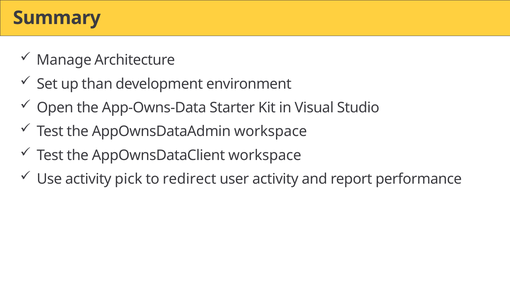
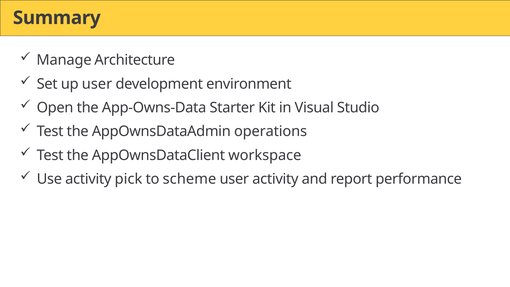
up than: than -> user (97, 84)
AppOwnsDataAdmin workspace: workspace -> operations (271, 131)
redirect: redirect -> scheme (189, 179)
